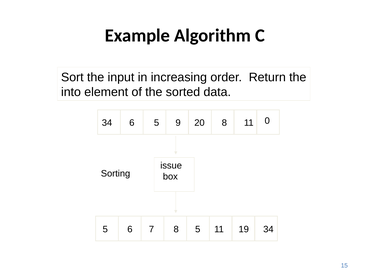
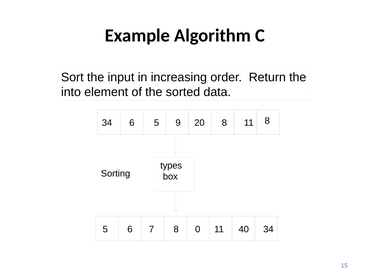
34 0: 0 -> 8 (267, 121)
issue: issue -> types (171, 165)
8 5: 5 -> 0 (198, 229)
19: 19 -> 40 (244, 229)
